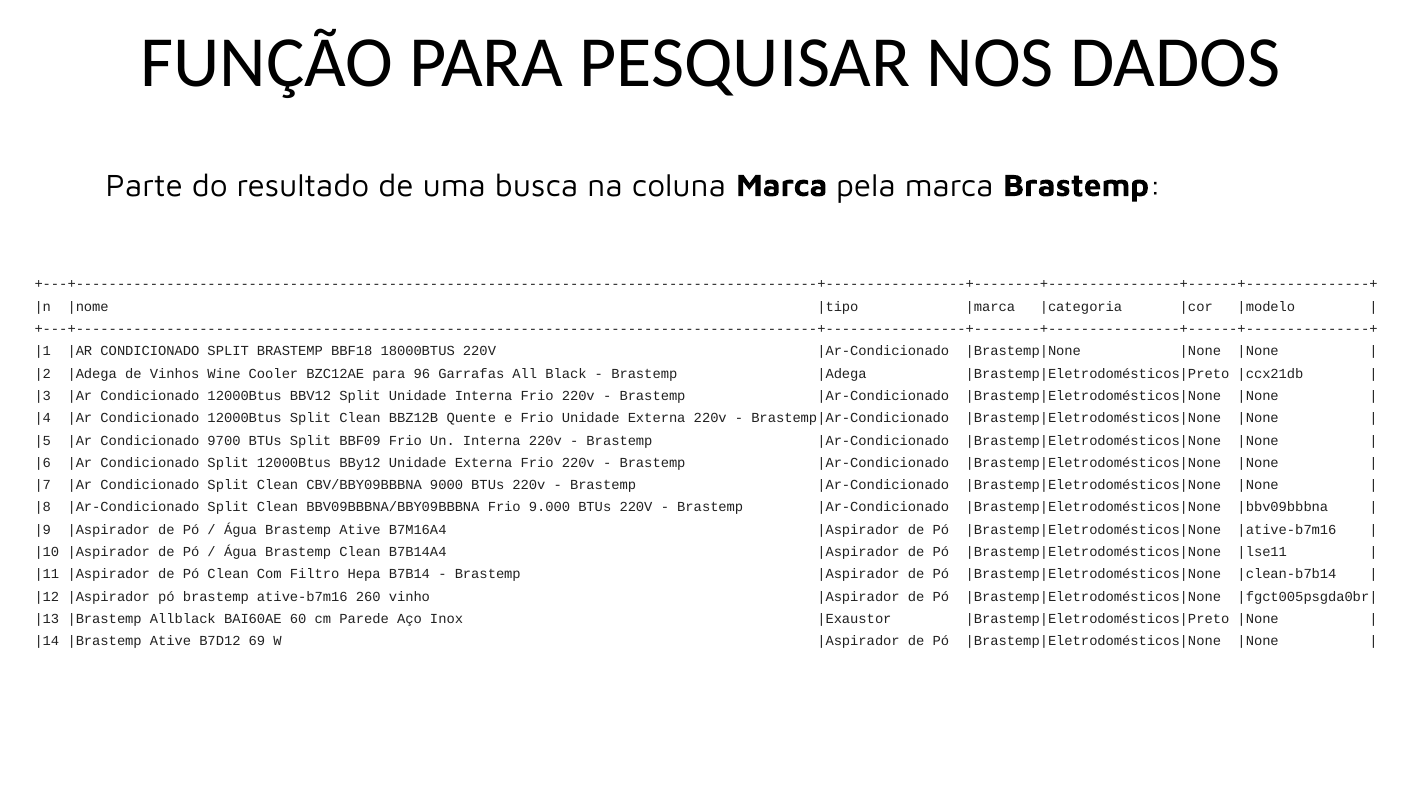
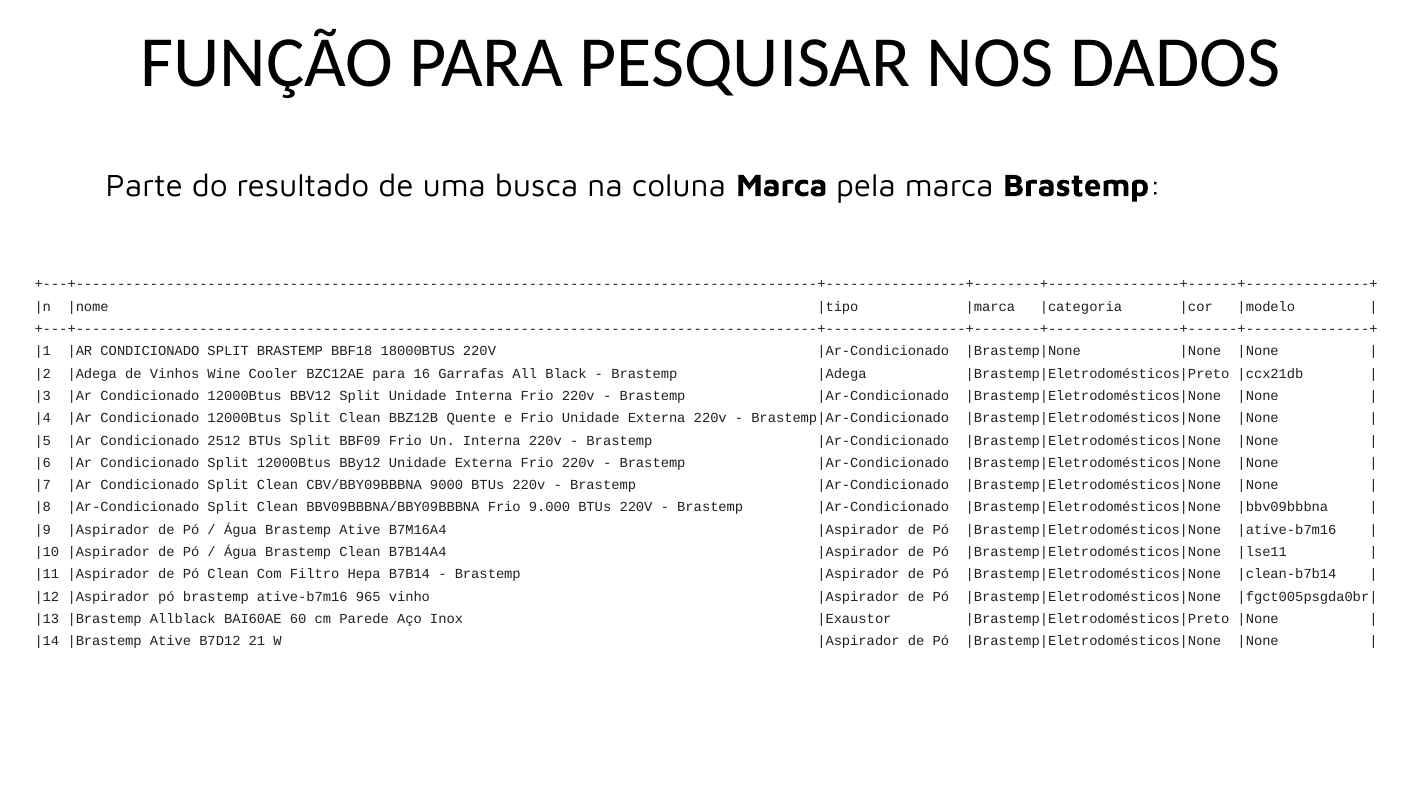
96: 96 -> 16 (422, 374)
9700: 9700 -> 2512 (224, 441)
260: 260 -> 965 (368, 597)
69: 69 -> 21 (257, 642)
